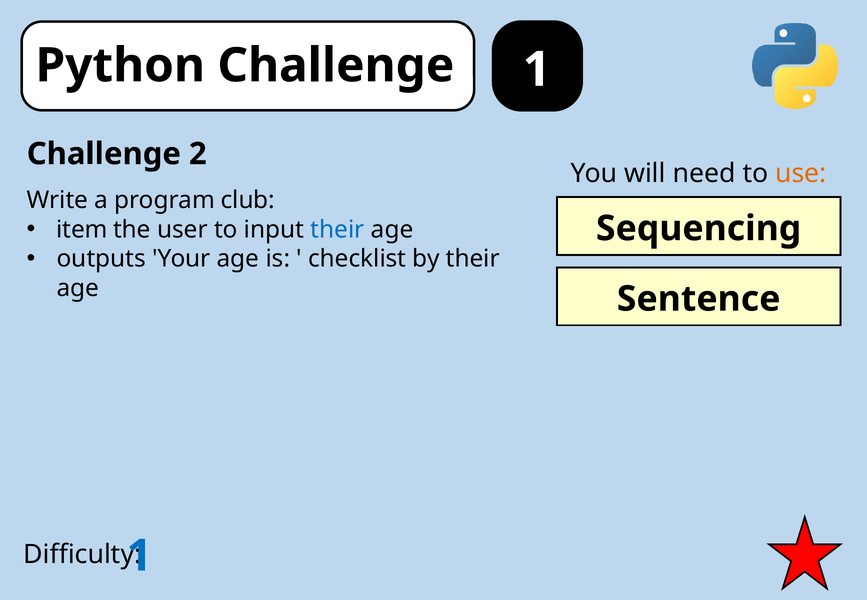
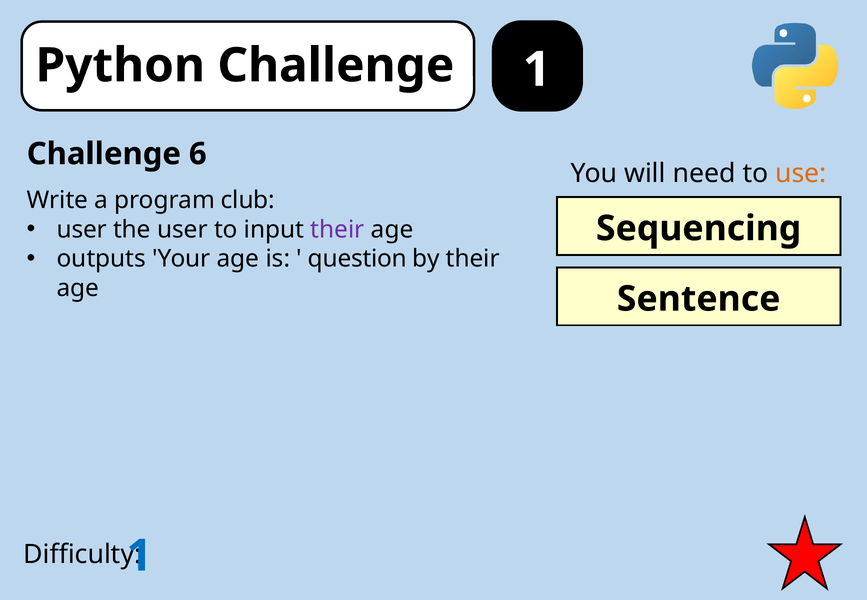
2: 2 -> 6 (198, 154)
item: item -> user (82, 230)
their colour: blue -> purple (338, 230)
checklist: checklist -> question (357, 259)
